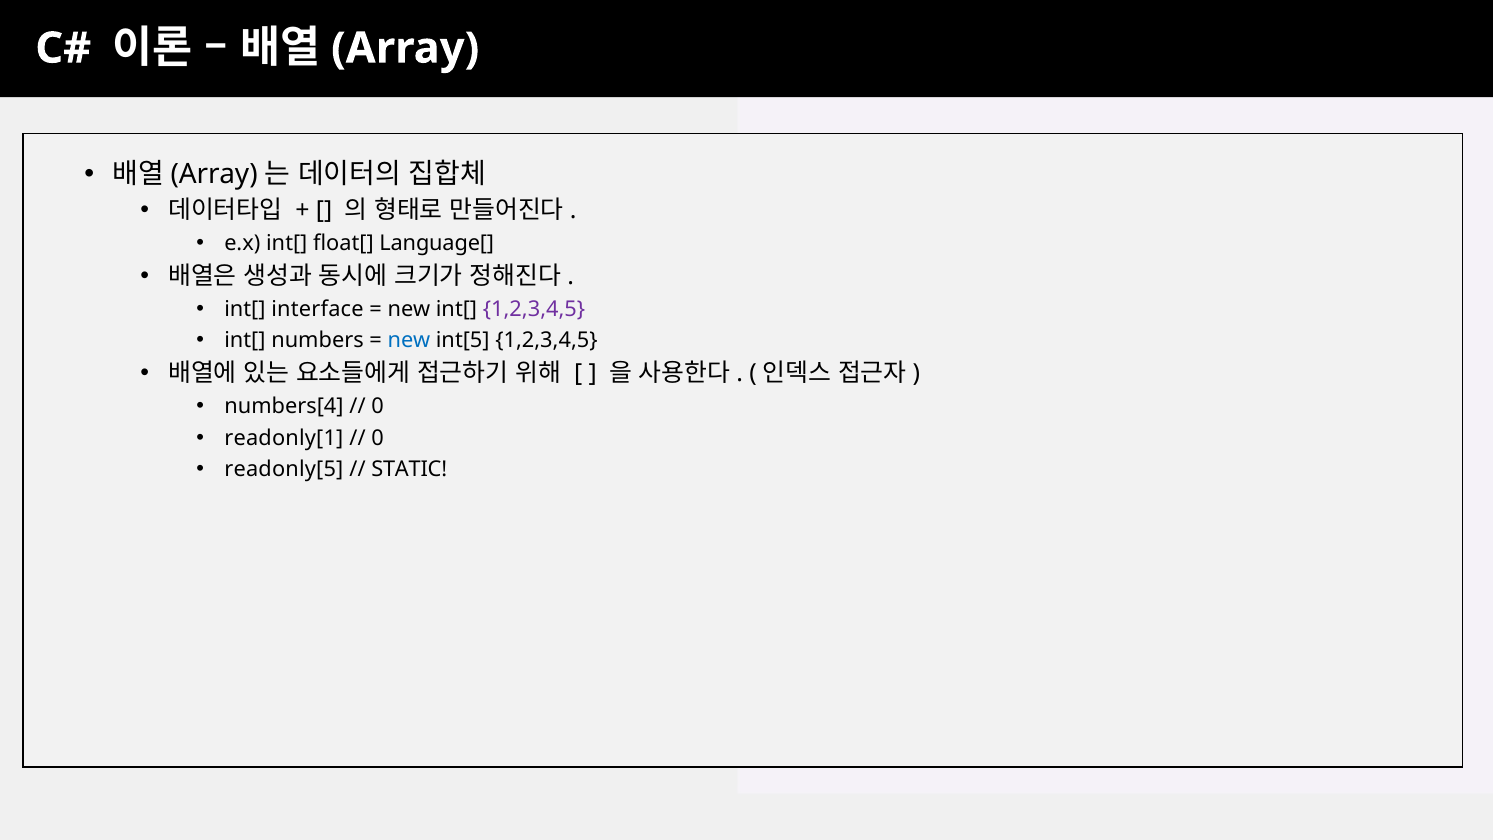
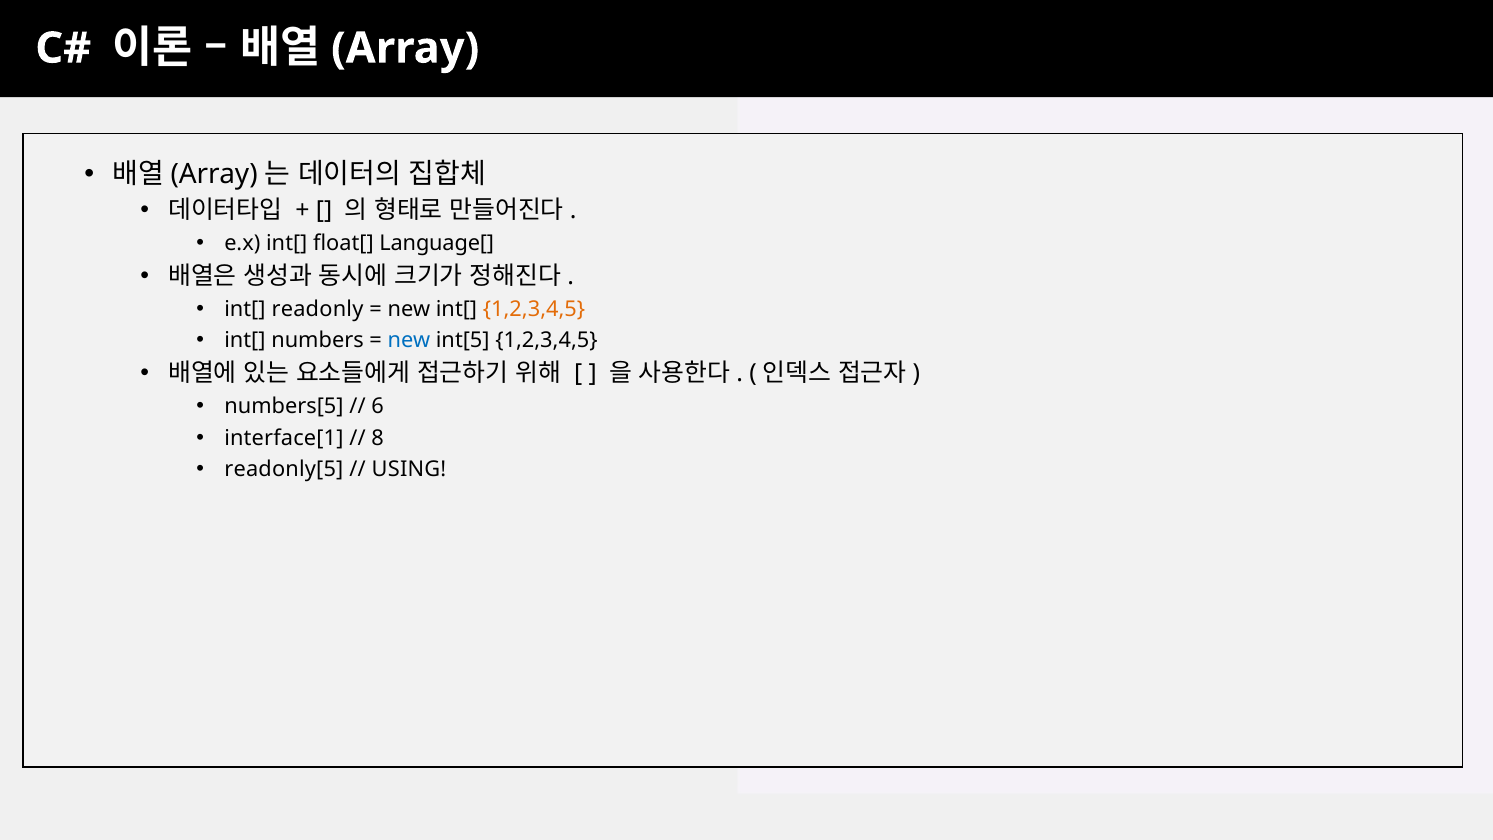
interface: interface -> readonly (317, 309)
1,2,3,4,5 colour: purple -> orange (534, 309)
numbers[4: numbers[4 -> numbers[5 (284, 406)
0: 0 -> 6 (378, 406)
readonly[1: readonly[1 -> interface[1 (284, 438)
0: 0 -> 8 (378, 438)
STATIC: STATIC -> USING (409, 469)
